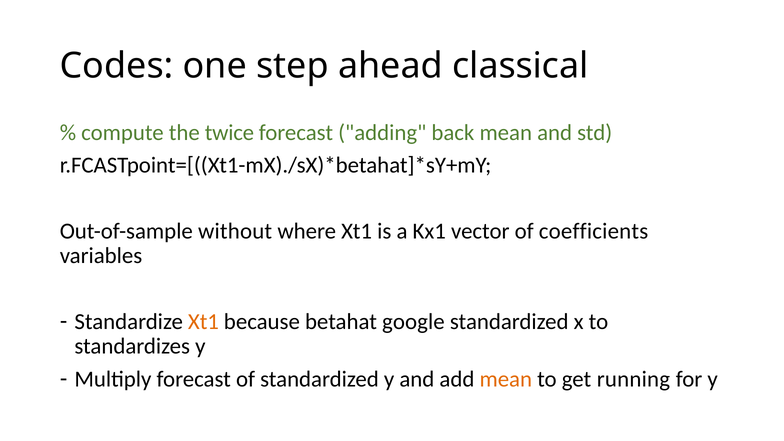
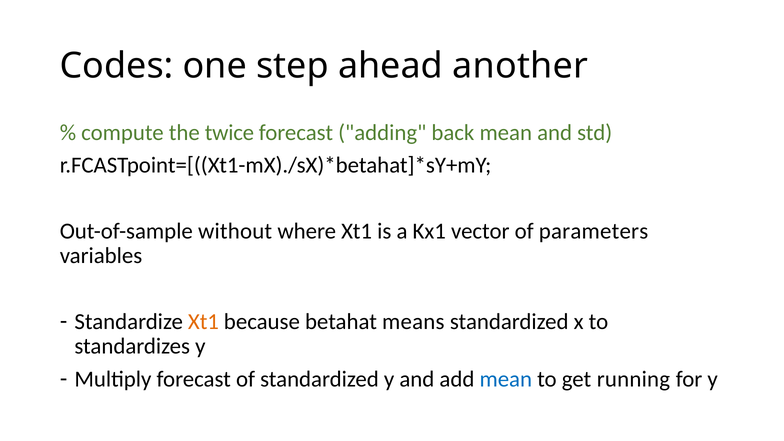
classical: classical -> another (520, 66)
coefficients: coefficients -> parameters (594, 231)
google: google -> means (413, 322)
mean colour: orange -> blue (506, 379)
